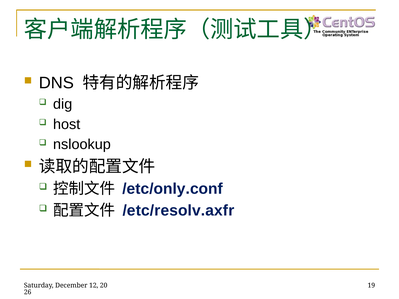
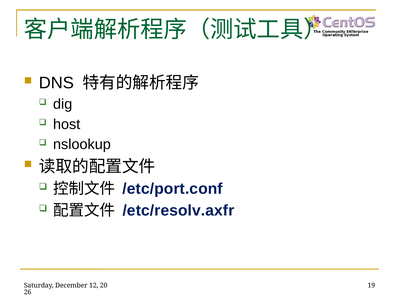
/etc/only.conf: /etc/only.conf -> /etc/port.conf (173, 189)
